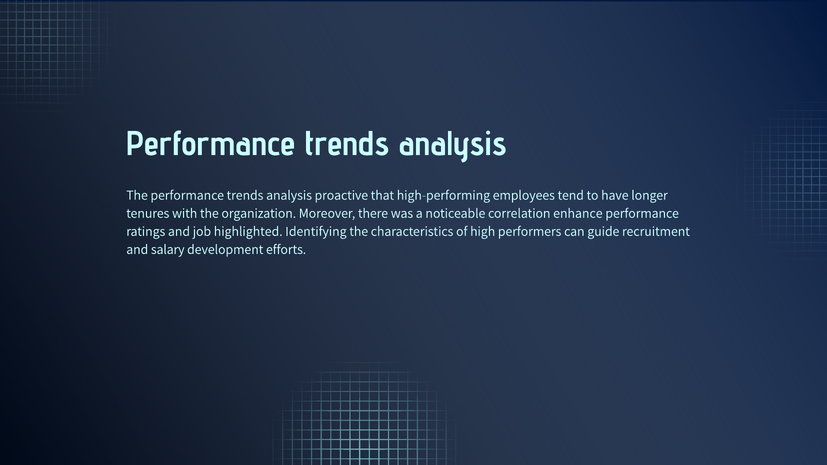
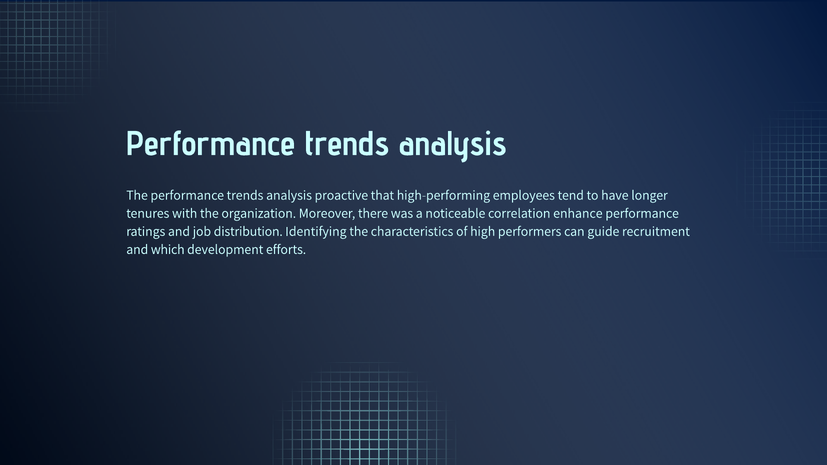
highlighted: highlighted -> distribution (248, 231)
salary: salary -> which (168, 249)
